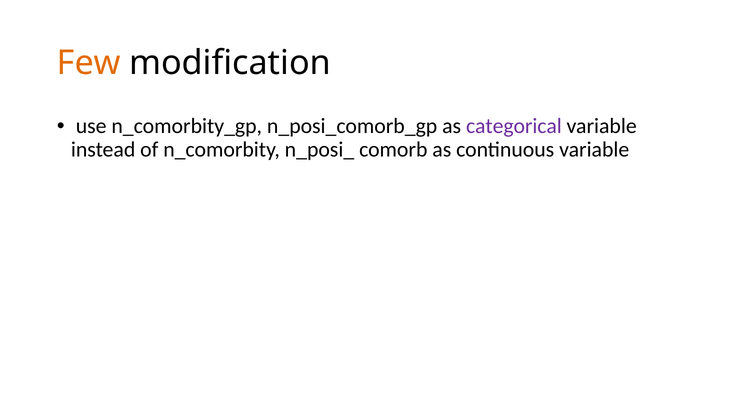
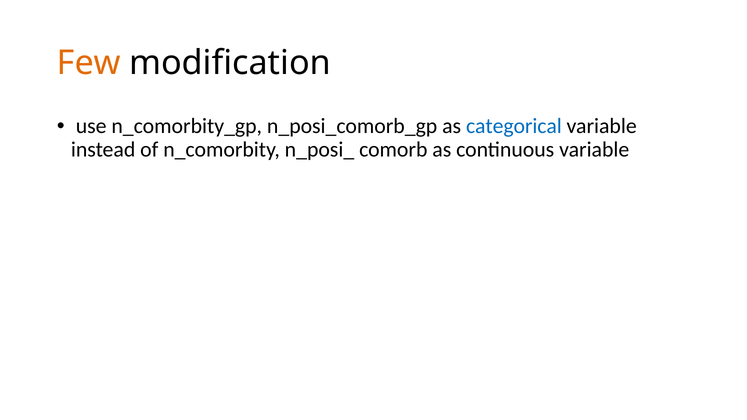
categorical colour: purple -> blue (514, 126)
